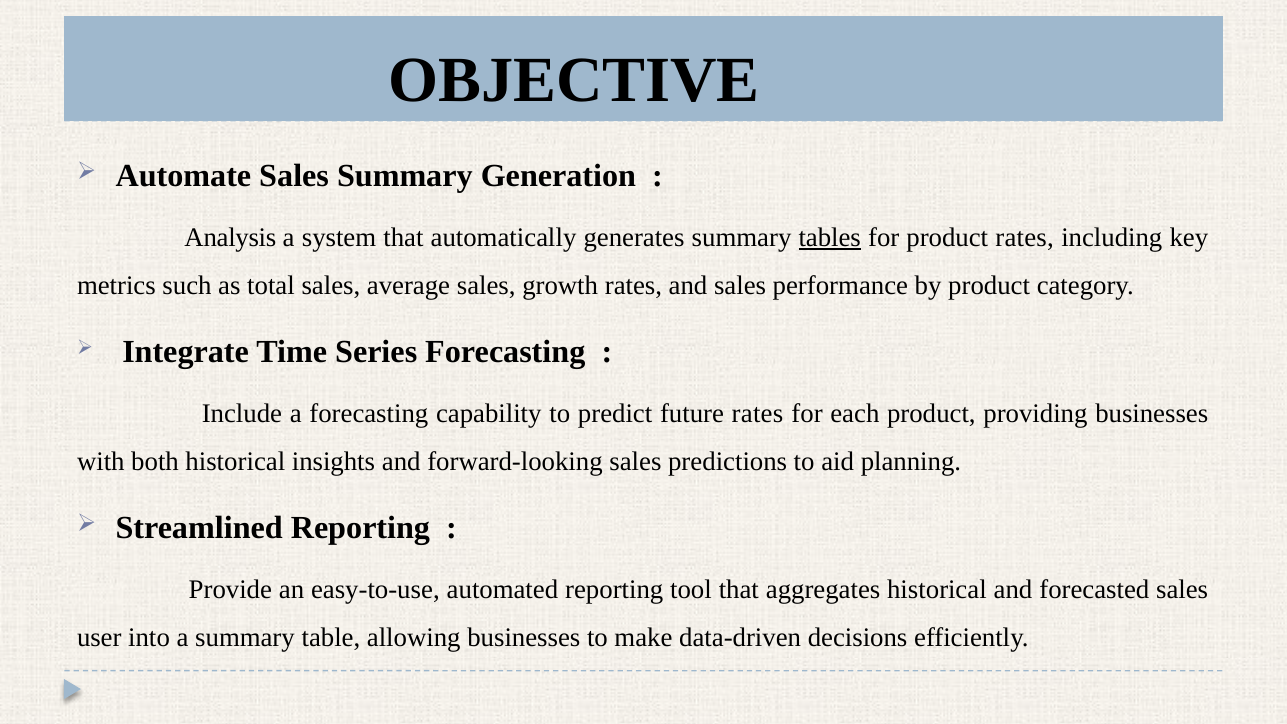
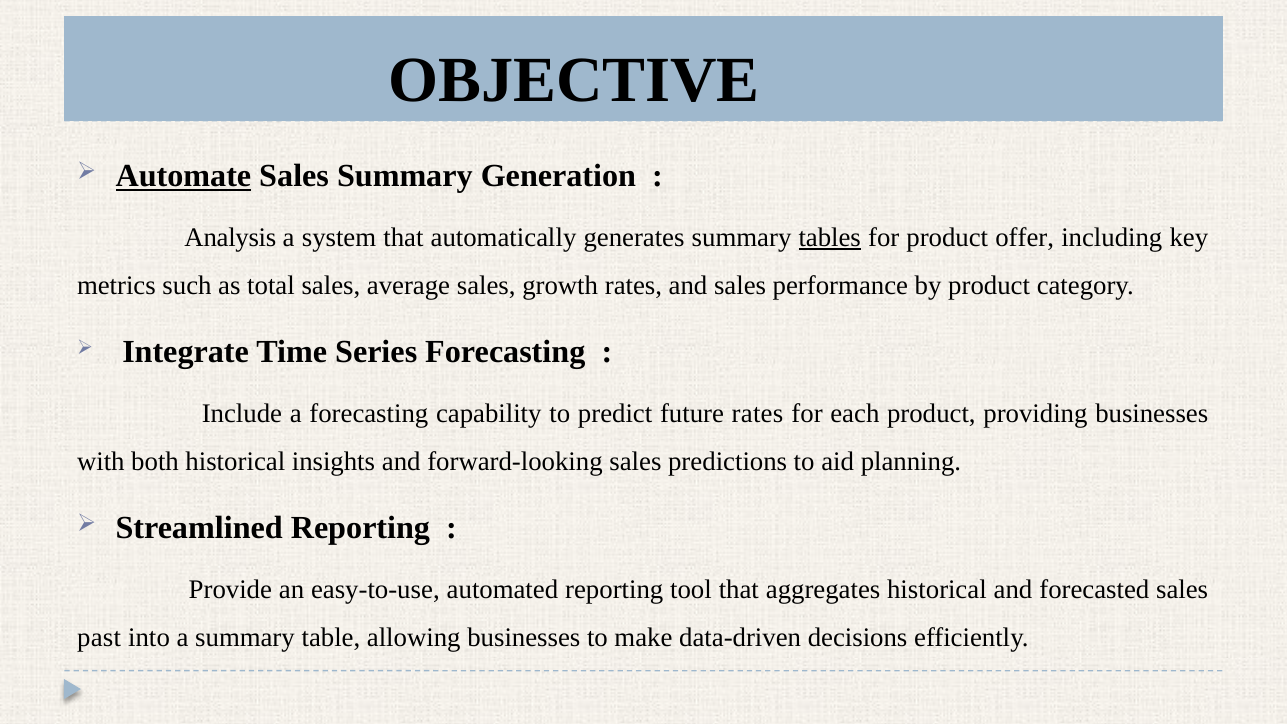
Automate underline: none -> present (183, 176)
product rates: rates -> offer (1025, 238)
user: user -> past (99, 638)
